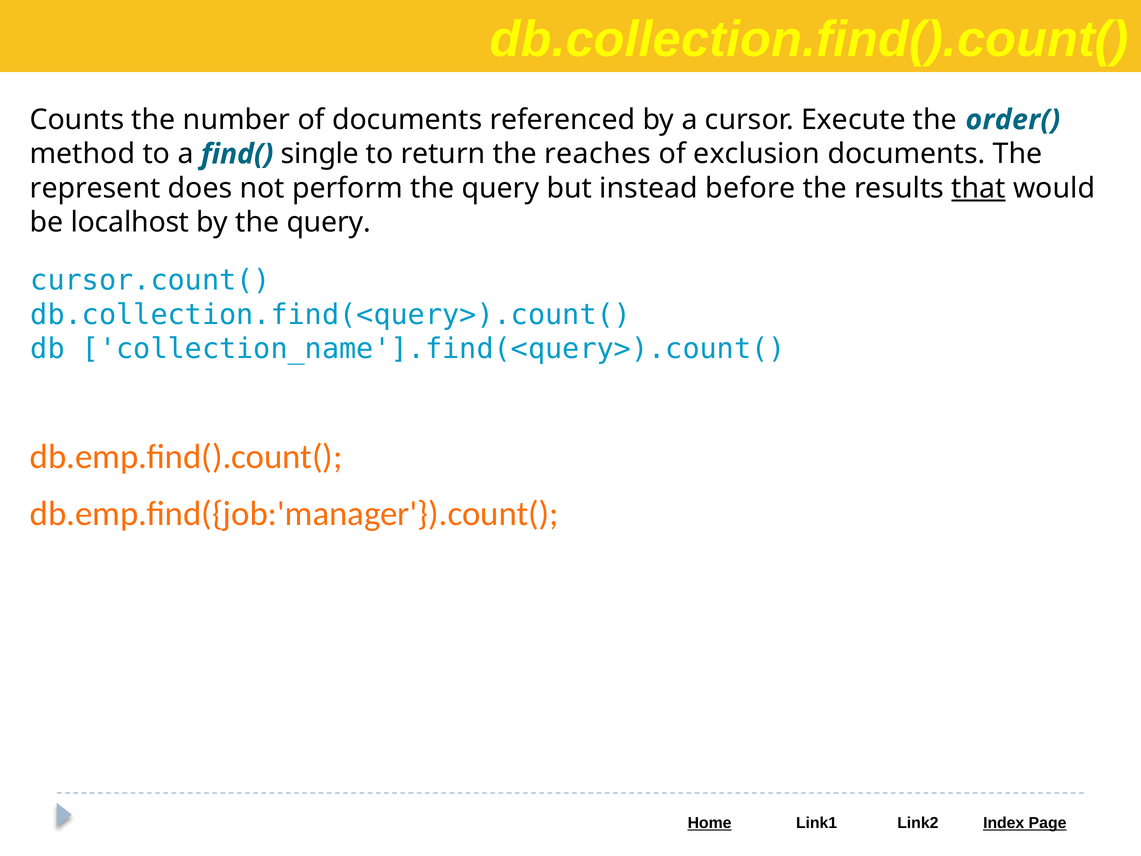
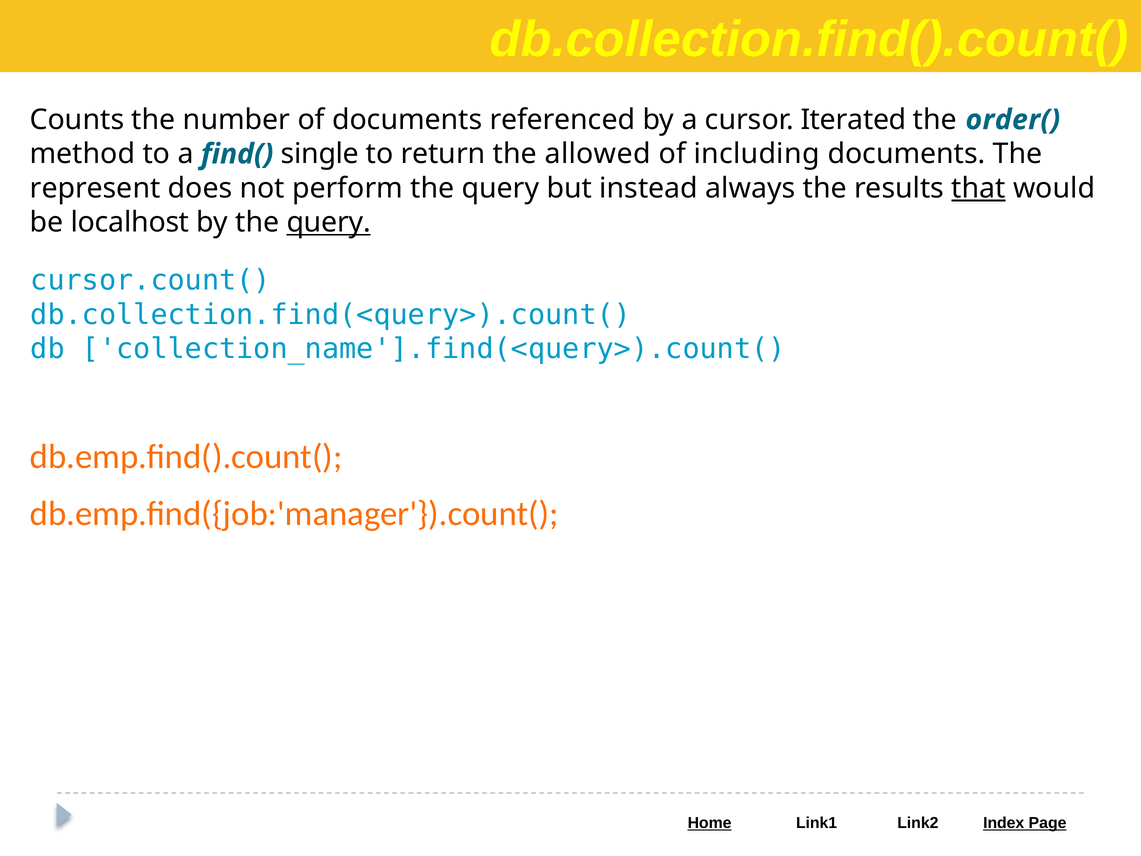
Execute: Execute -> Iterated (853, 120)
reaches: reaches -> allowed (598, 154)
exclusion: exclusion -> including (757, 154)
before: before -> always (750, 188)
query underline: none -> present (329, 222)
